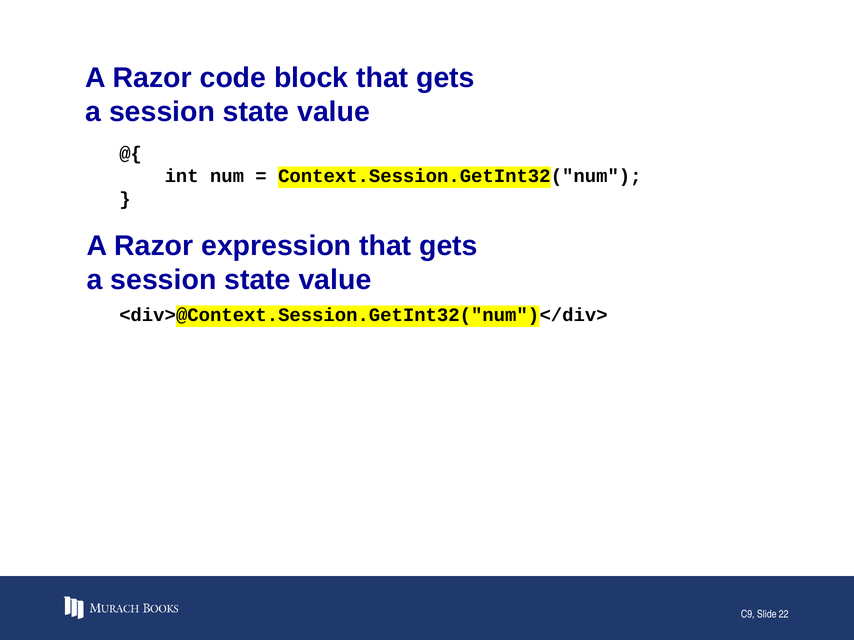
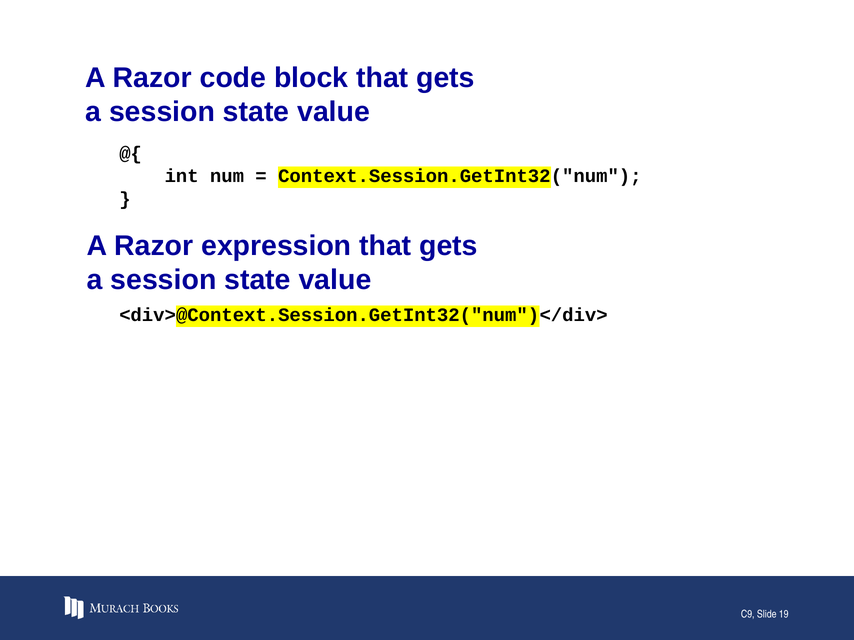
22: 22 -> 19 (784, 614)
